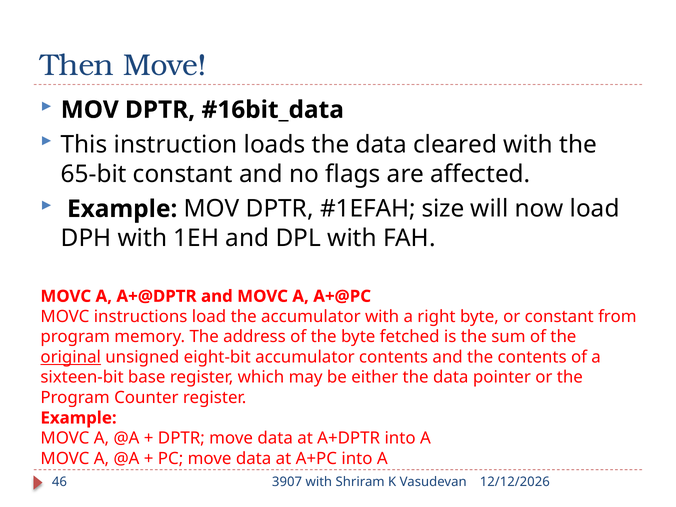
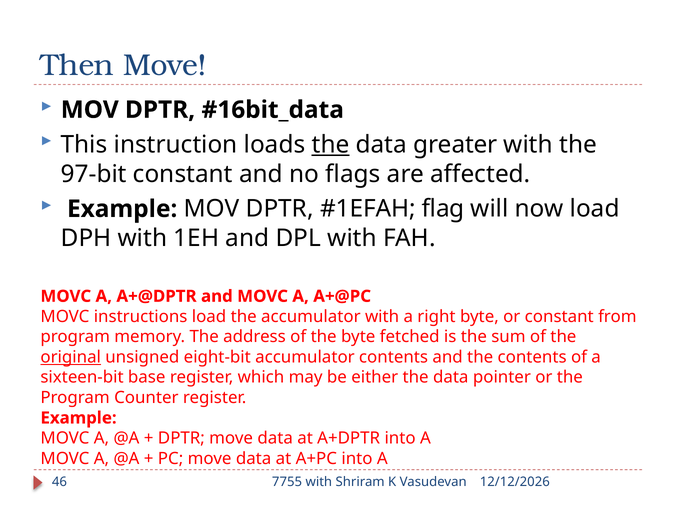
the underline: none -> present (331, 145)
cleared: cleared -> greater (455, 145)
65-bit: 65-bit -> 97-bit (94, 174)
size: size -> flag (443, 209)
3907: 3907 -> 7755 (287, 482)
